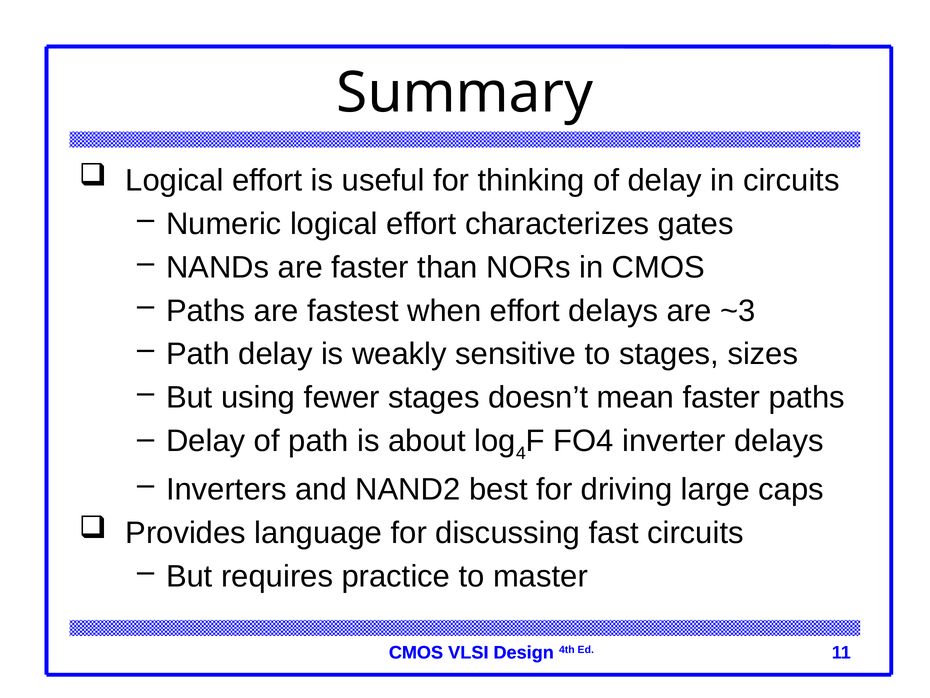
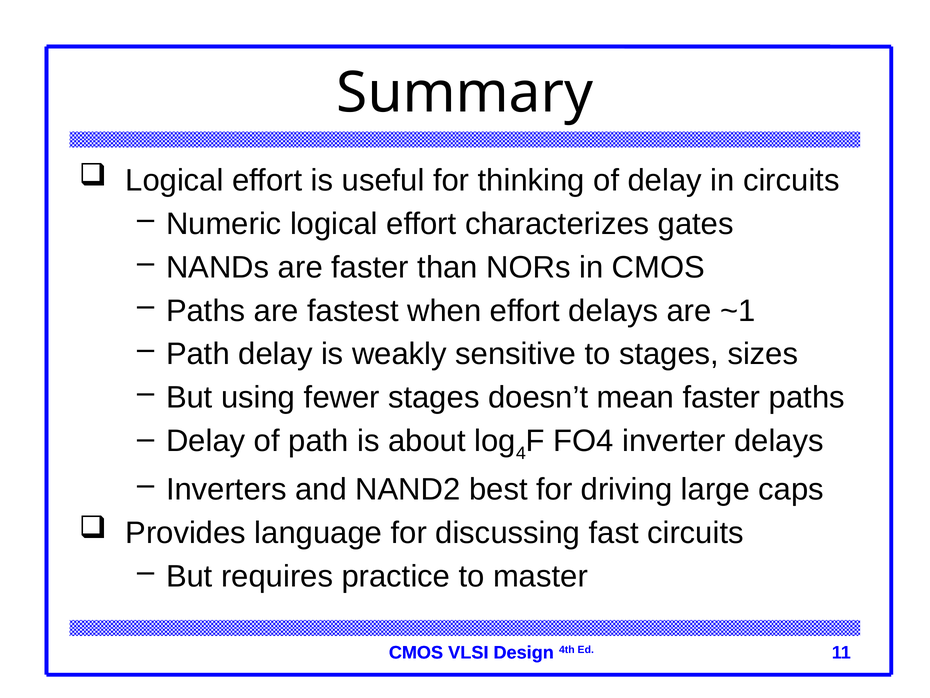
~3: ~3 -> ~1 (738, 311)
